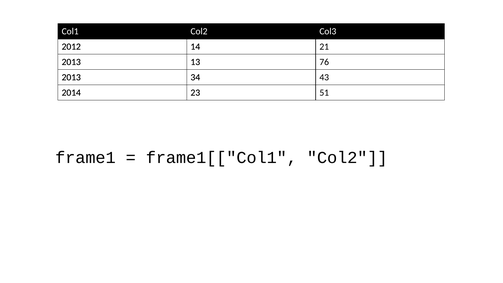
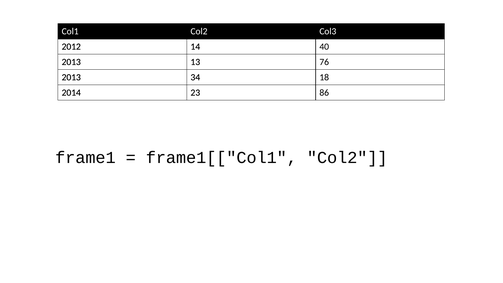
21: 21 -> 40 (324, 47)
43: 43 -> 18 (324, 77)
51: 51 -> 86 (324, 93)
